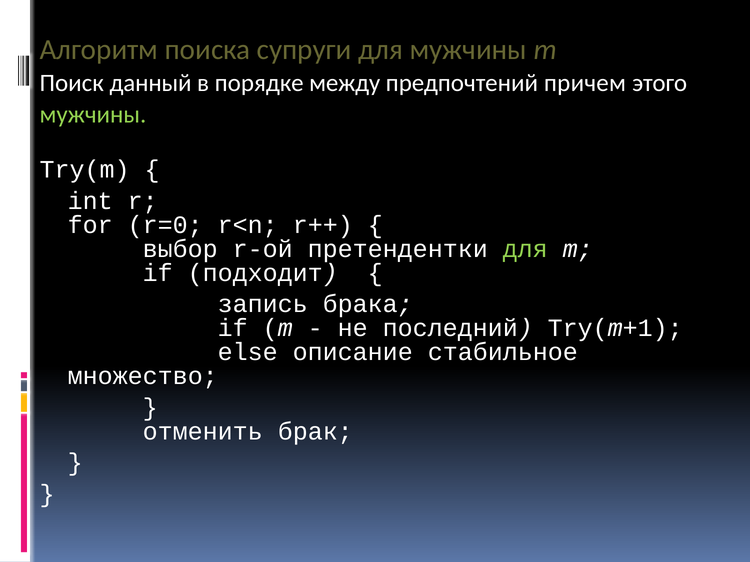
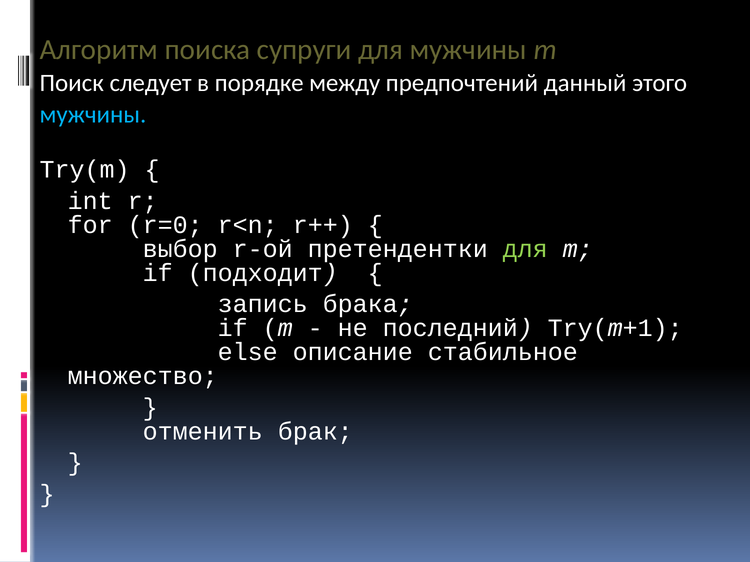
данный: данный -> следует (151, 83)
причем: причем -> данный (585, 83)
мужчины colour: light green -> light blue (93, 114)
